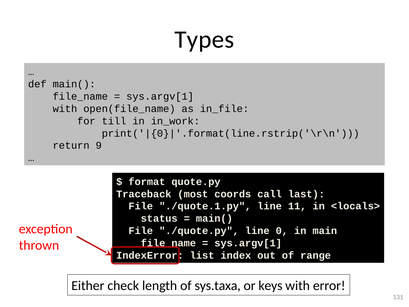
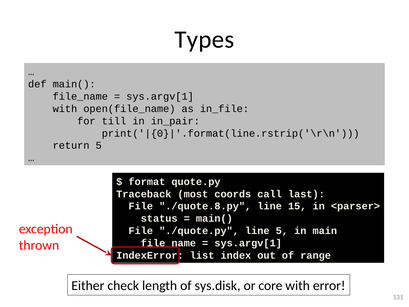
in_work: in_work -> in_pair (175, 121)
return 9: 9 -> 5 (99, 145)
./quote.1.py: ./quote.1.py -> ./quote.8.py (205, 206)
11: 11 -> 15 (297, 206)
<locals>: <locals> -> <parser> (355, 206)
line 0: 0 -> 5 (282, 231)
sys.taxa: sys.taxa -> sys.disk (218, 286)
keys: keys -> core (270, 286)
